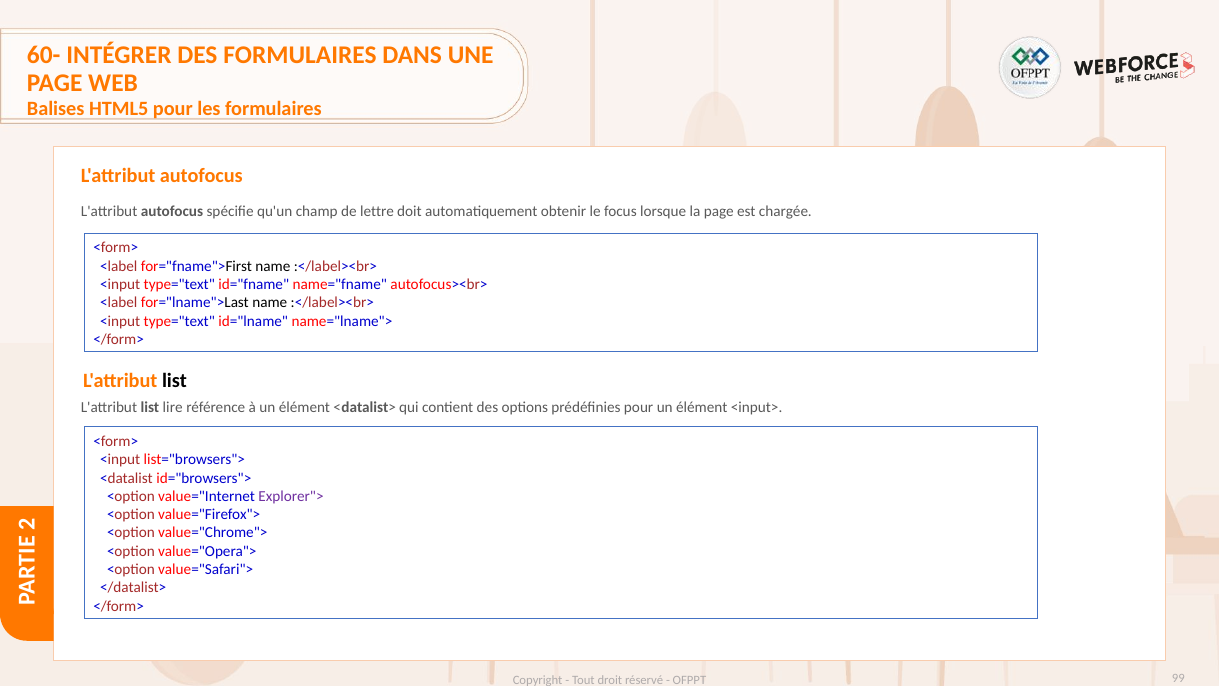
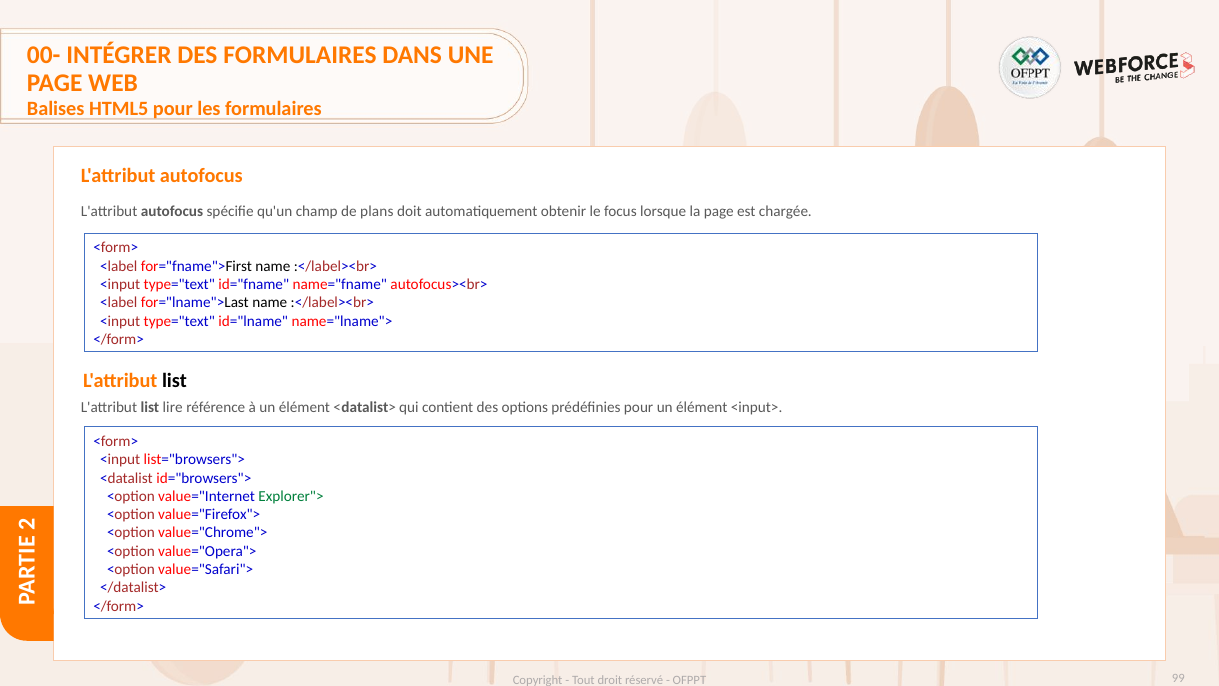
60-: 60- -> 00- (44, 55)
lettre: lettre -> plans (377, 211)
Explorer"> colour: purple -> green (291, 496)
